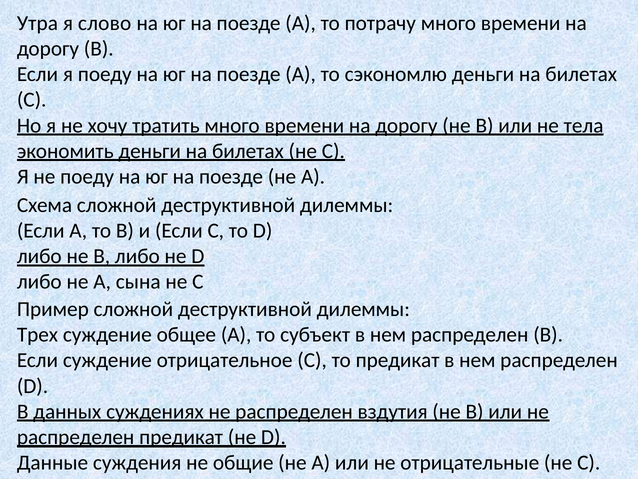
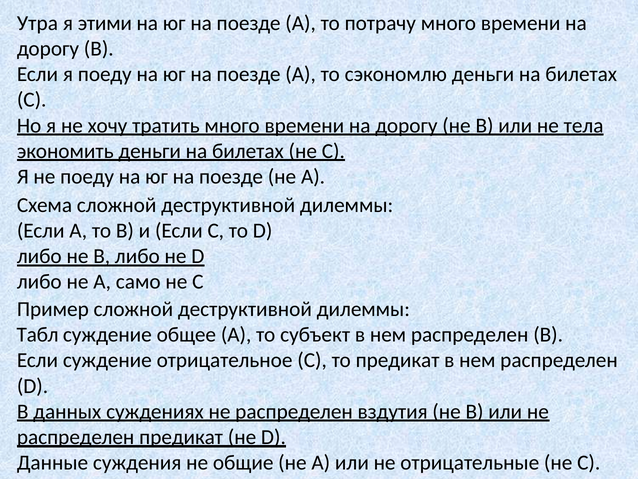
слово: слово -> этими (105, 23)
сына: сына -> само (138, 281)
Трех: Трех -> Табл (38, 335)
